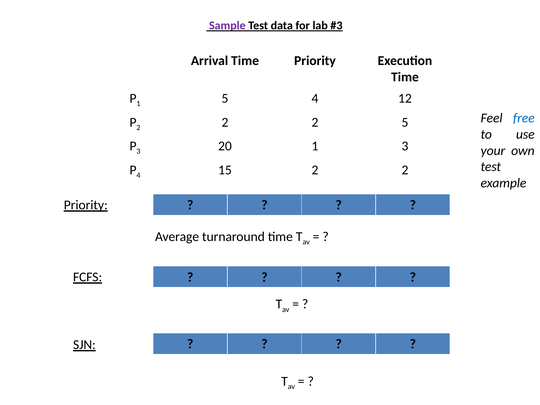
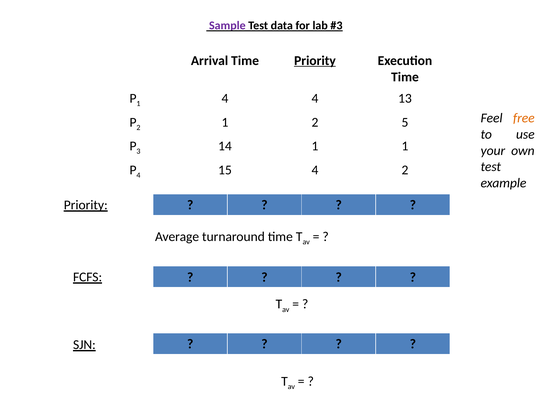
Priority underline: none -> present (315, 61)
1 5: 5 -> 4 (225, 98)
12: 12 -> 13 (405, 98)
free colour: blue -> orange (524, 118)
2: 2 -> 1 (225, 122)
20: 20 -> 14 (225, 146)
1 3: 3 -> 1 (405, 146)
15 2: 2 -> 4 (315, 170)
